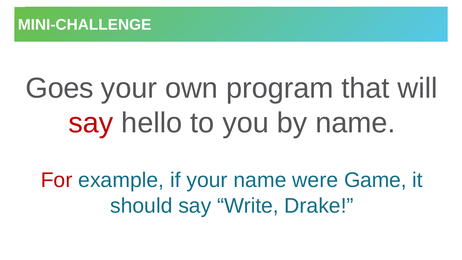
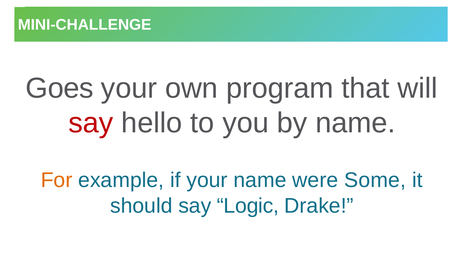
For colour: red -> orange (57, 180)
Game: Game -> Some (375, 180)
Write: Write -> Logic (248, 206)
